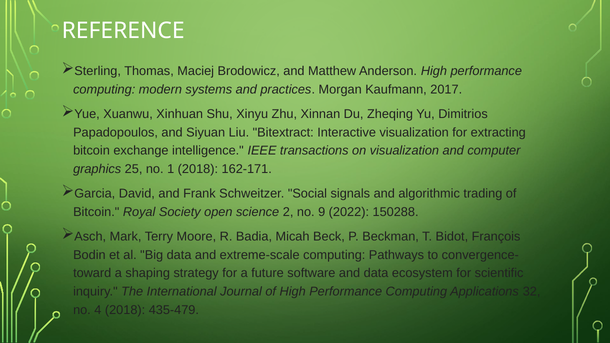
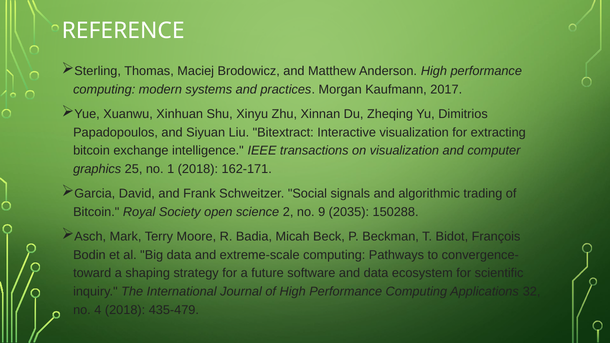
2022: 2022 -> 2035 (349, 212)
